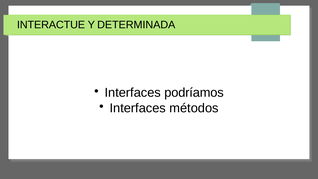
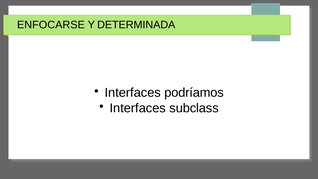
INTERACTUE: INTERACTUE -> ENFOCARSE (51, 25)
métodos: métodos -> subclass (194, 108)
